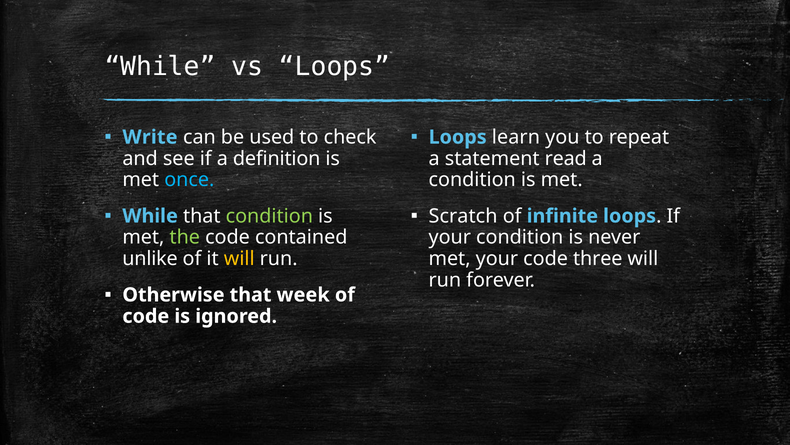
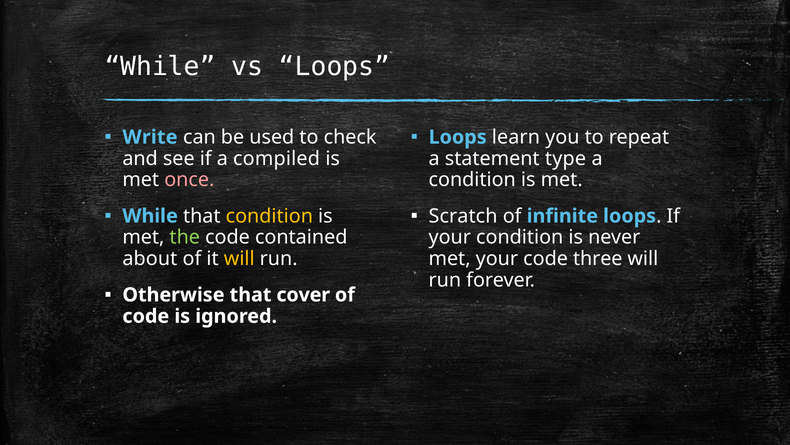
definition: definition -> compiled (277, 158)
read: read -> type (566, 158)
once colour: light blue -> pink (189, 180)
condition colour: light green -> yellow (269, 216)
unlike: unlike -> about (150, 258)
week: week -> cover (303, 295)
